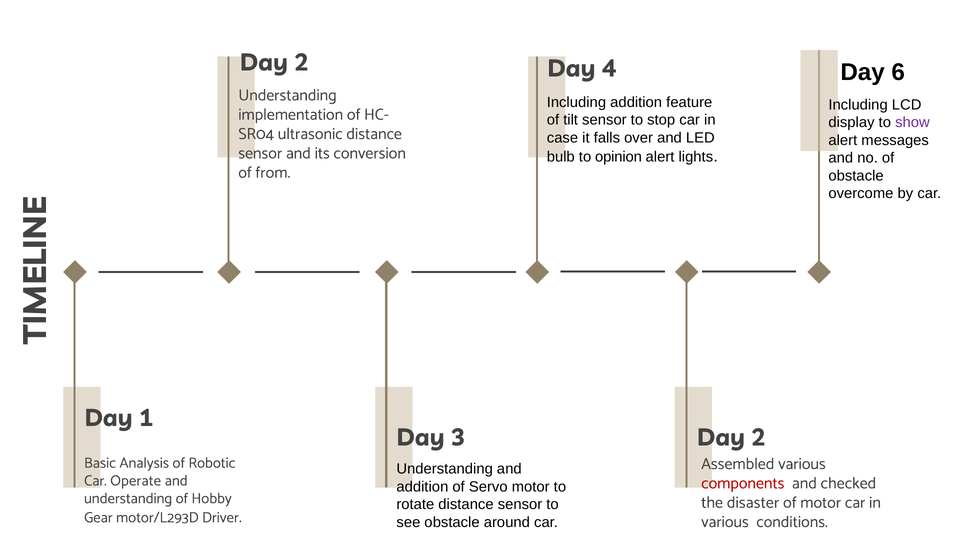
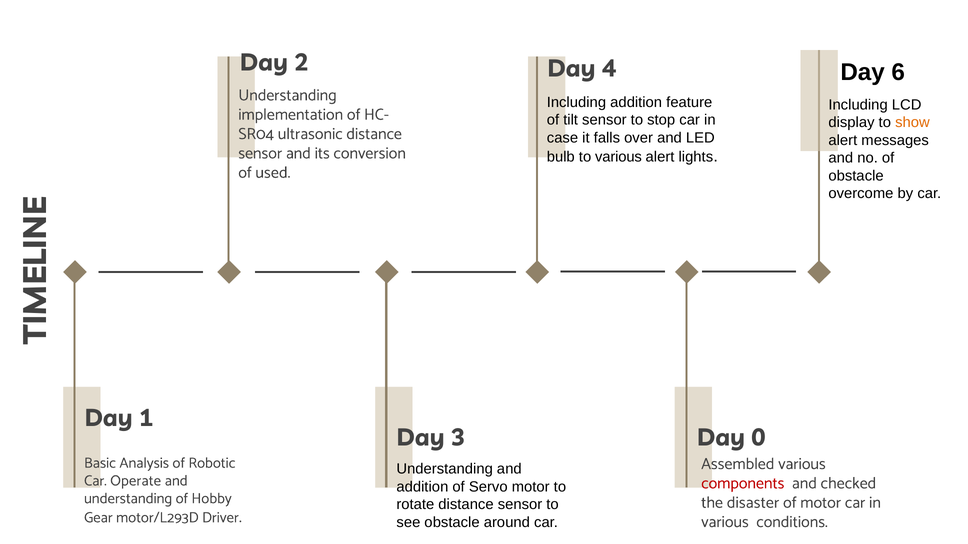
show colour: purple -> orange (912, 123)
to opinion: opinion -> various (618, 157)
from: from -> used (273, 173)
2: 2 -> 0 (758, 438)
